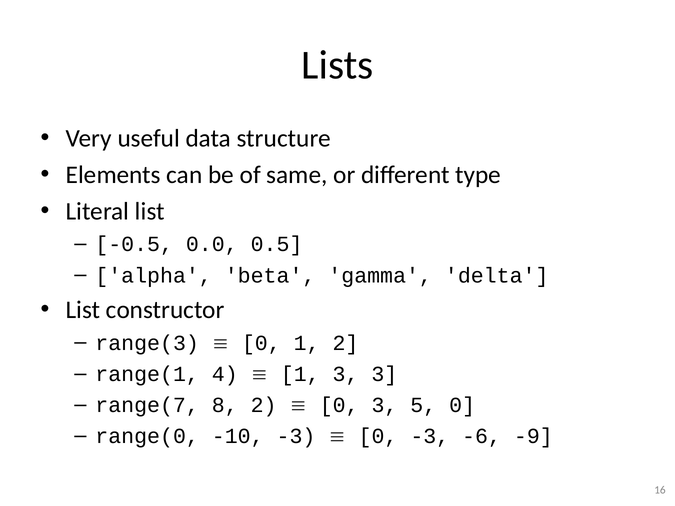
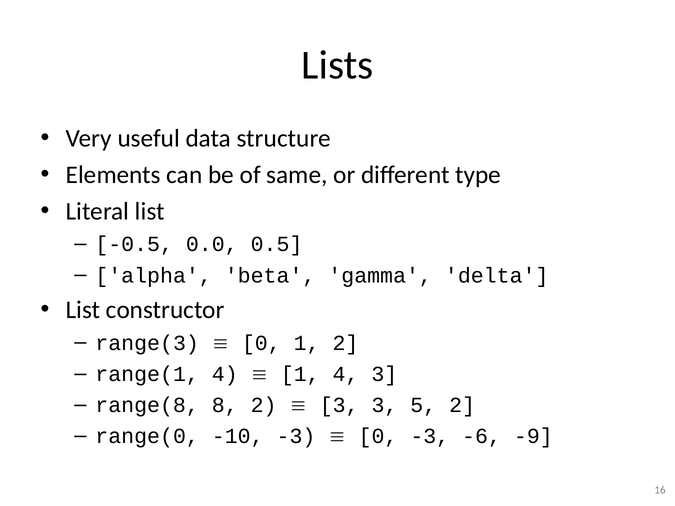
1 3: 3 -> 4 (346, 374)
range(7: range(7 -> range(8 (147, 405)
0: 0 -> 3 (339, 405)
5 0: 0 -> 2 (462, 405)
